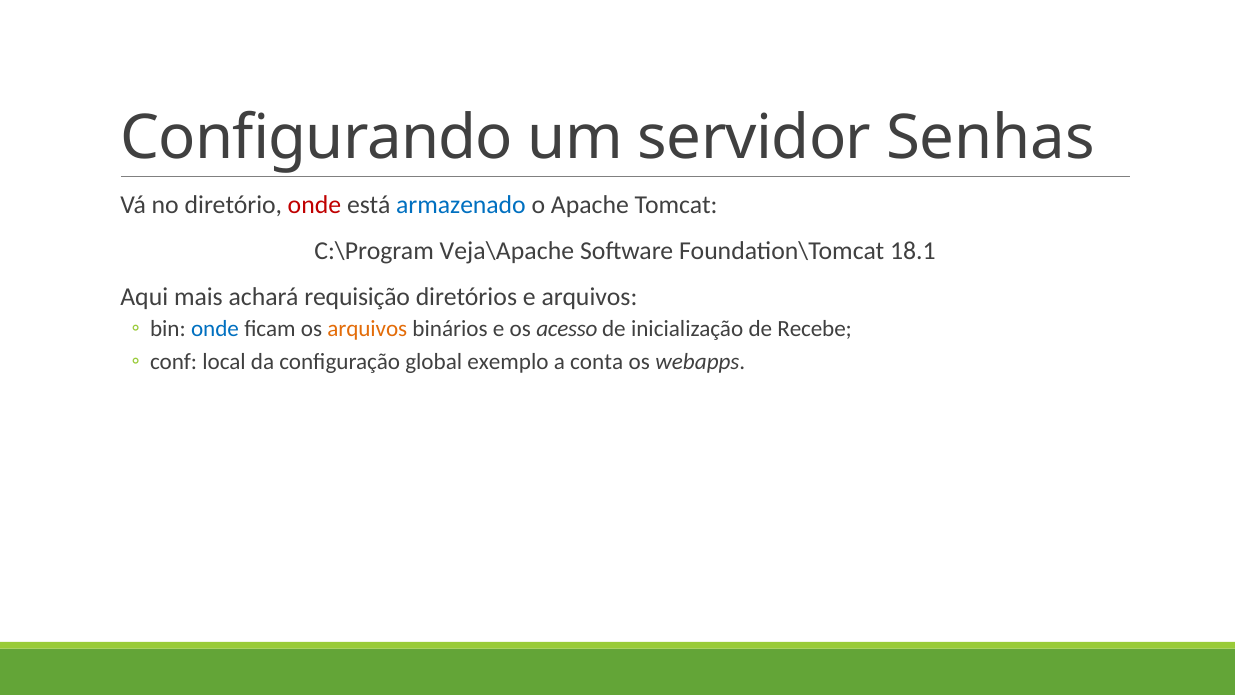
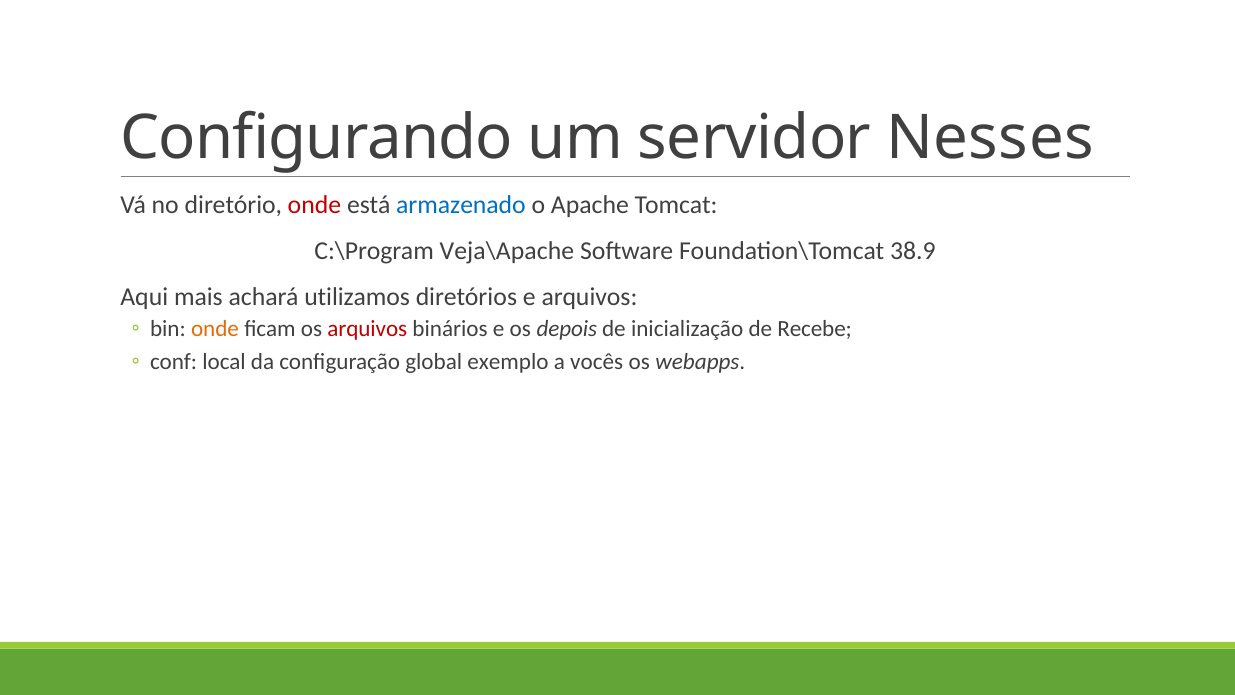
Senhas: Senhas -> Nesses (990, 138)
18.1: 18.1 -> 38.9 (913, 251)
requisição: requisição -> utilizamos (357, 297)
onde colour: blue -> orange (215, 329)
arquivos colour: orange -> red (367, 329)
acesso: acesso -> depois (567, 329)
conta: conta -> vocês (597, 361)
